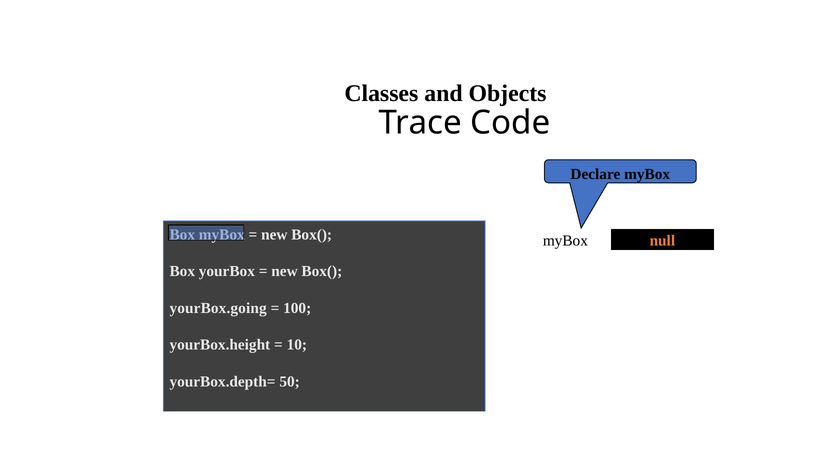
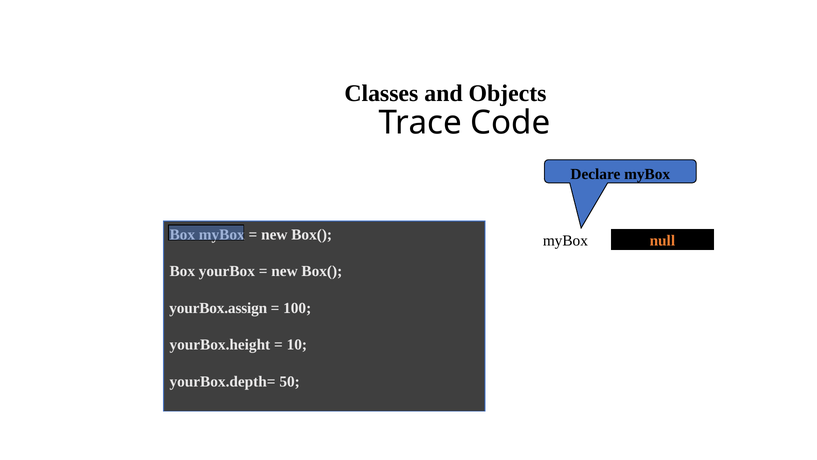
yourBox.going: yourBox.going -> yourBox.assign (218, 308)
